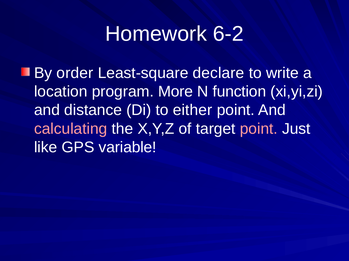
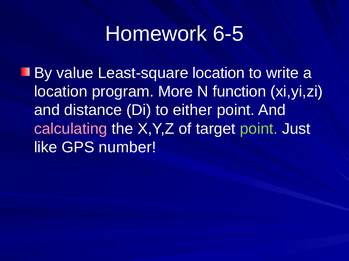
6-2: 6-2 -> 6-5 (228, 34)
order: order -> value (75, 73)
Least-square declare: declare -> location (219, 73)
point colour: pink -> light green (259, 129)
variable: variable -> number (127, 148)
